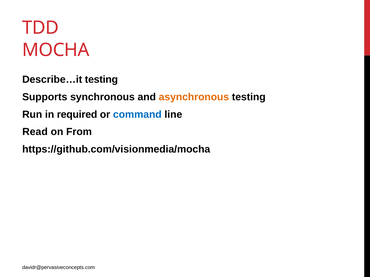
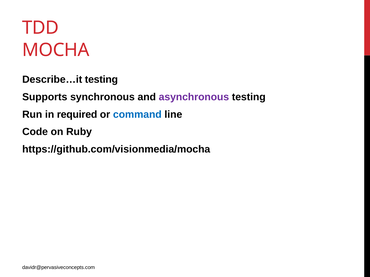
asynchronous colour: orange -> purple (194, 97)
Read: Read -> Code (35, 132)
From: From -> Ruby (79, 132)
